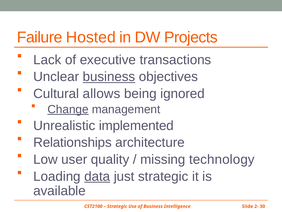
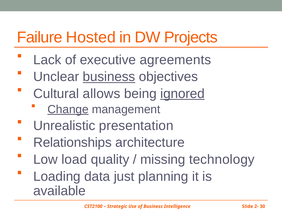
transactions: transactions -> agreements (175, 60)
ignored underline: none -> present (182, 93)
implemented: implemented -> presentation (136, 125)
user: user -> load (74, 159)
data underline: present -> none (97, 176)
just strategic: strategic -> planning (163, 176)
